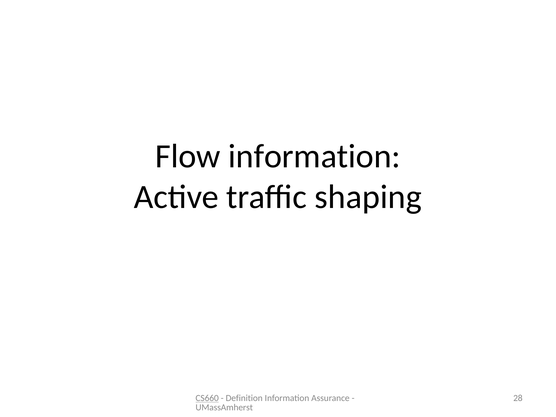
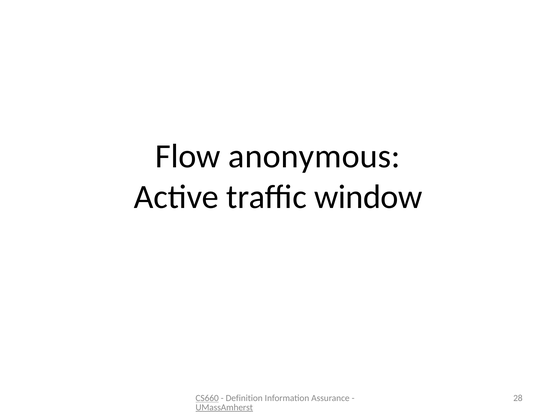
Flow information: information -> anonymous (314, 156)
shaping: shaping -> window (368, 197)
UMassAmherst underline: none -> present (224, 407)
